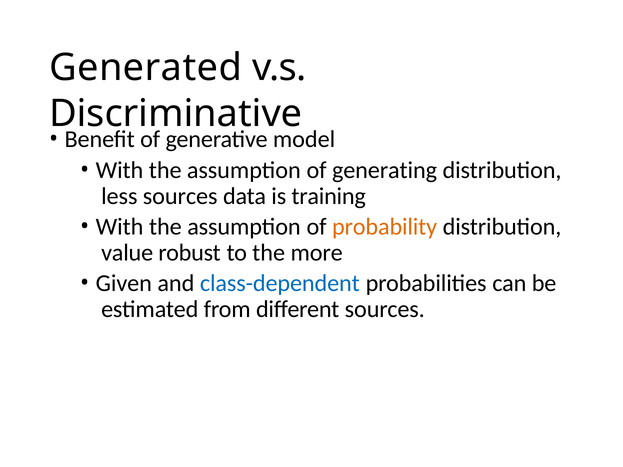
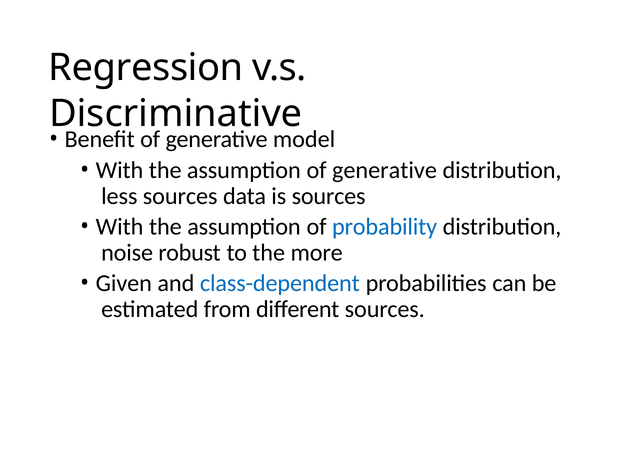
Generated: Generated -> Regression (146, 68)
assumption of generating: generating -> generative (384, 170)
is training: training -> sources (329, 196)
probability colour: orange -> blue (385, 227)
value: value -> noise (127, 253)
